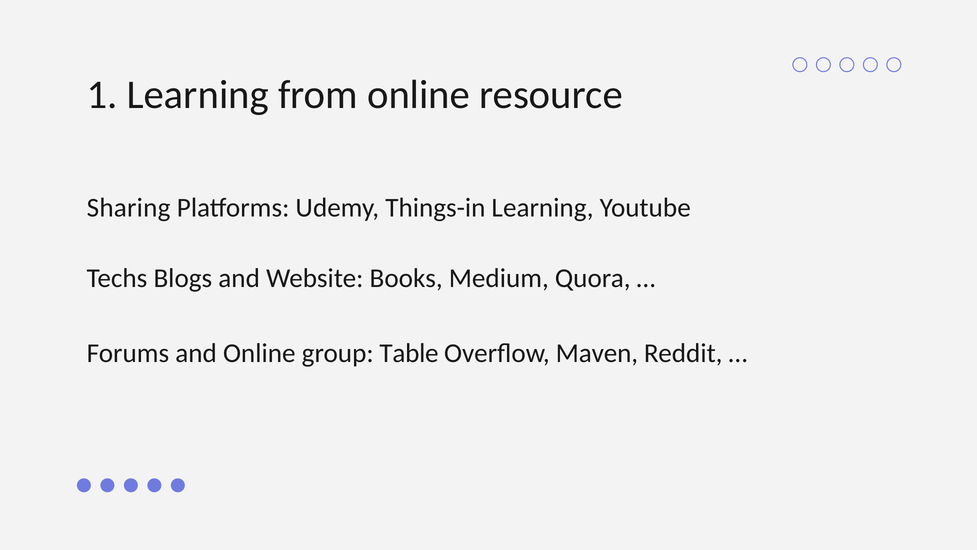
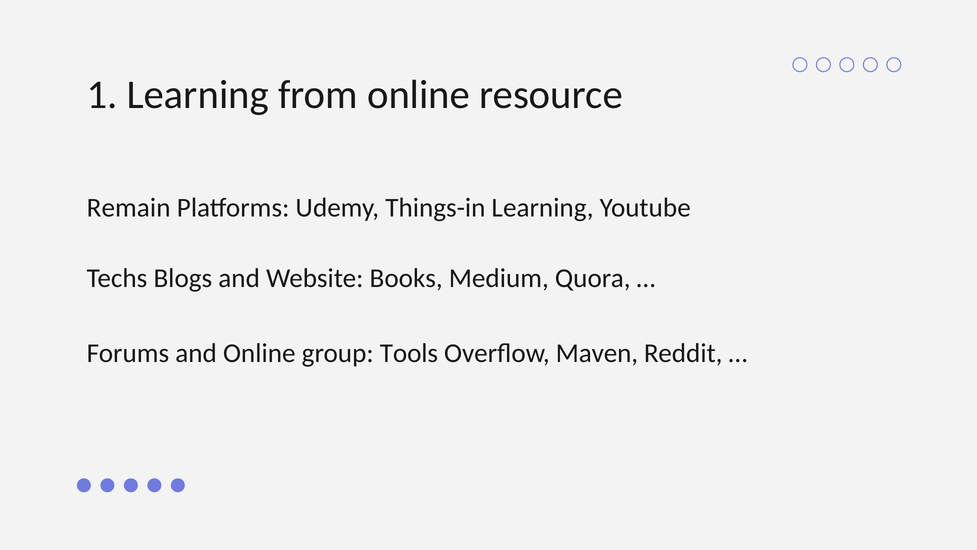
Sharing: Sharing -> Remain (129, 208)
Table: Table -> Tools (409, 353)
